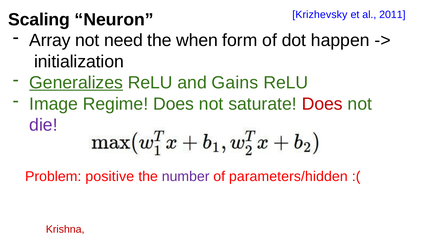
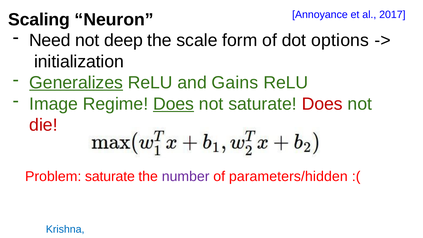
Krizhevsky: Krizhevsky -> Annoyance (320, 15)
2011: 2011 -> 2017 (392, 15)
Array: Array -> Need (50, 40)
need: need -> deep (124, 40)
when: when -> scale (197, 40)
happen: happen -> options (340, 40)
Does underline: none -> present (174, 104)
die colour: purple -> red (43, 125)
Problem positive: positive -> saturate (110, 177)
Krishna colour: red -> blue (65, 229)
